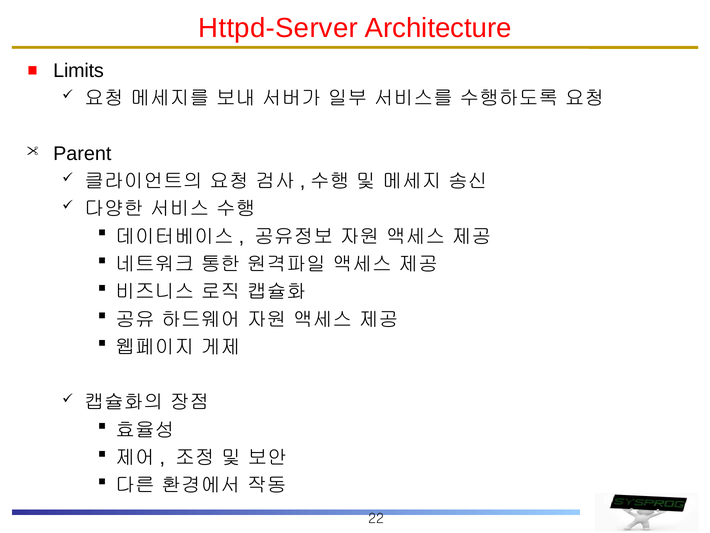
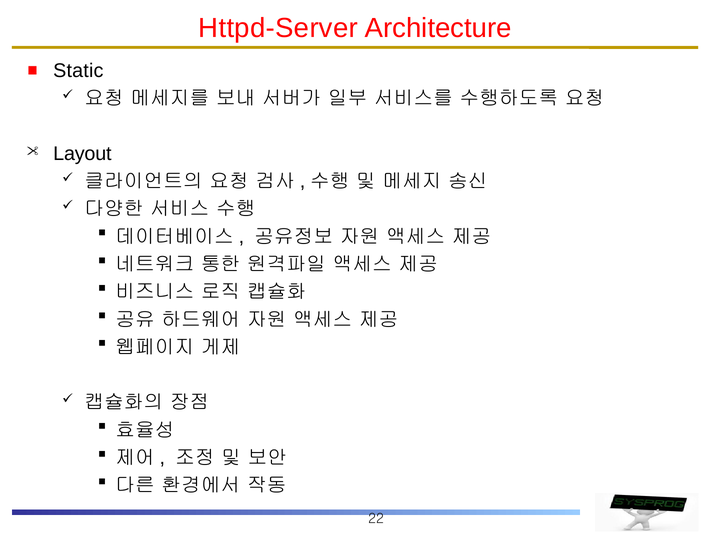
Limits: Limits -> Static (78, 71)
Parent: Parent -> Layout (82, 153)
